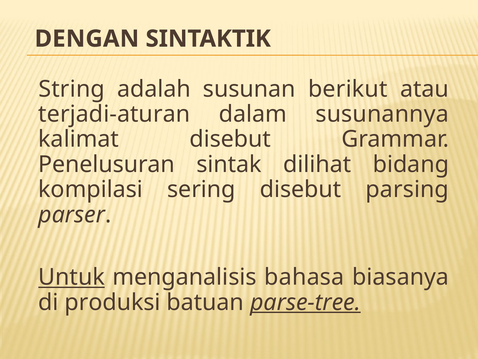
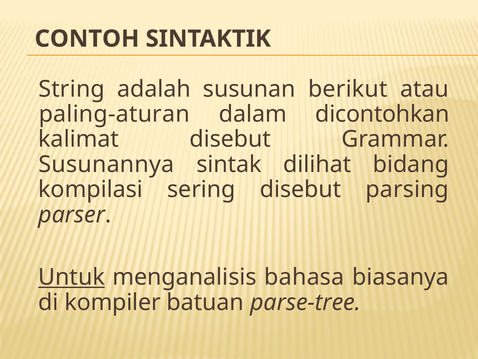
DENGAN: DENGAN -> CONTOH (87, 39)
terjadi-aturan: terjadi-aturan -> paling-aturan (114, 114)
susunannya: susunannya -> dicontohkan (382, 114)
Penelusuran: Penelusuran -> Susunannya (106, 164)
produksi: produksi -> kompiler (113, 302)
parse-tree underline: present -> none (305, 302)
